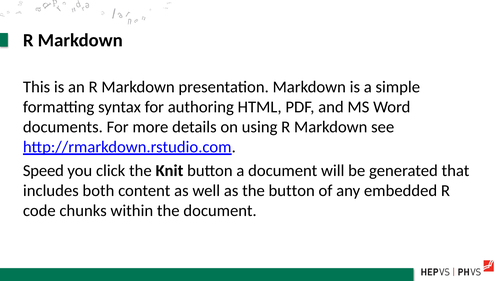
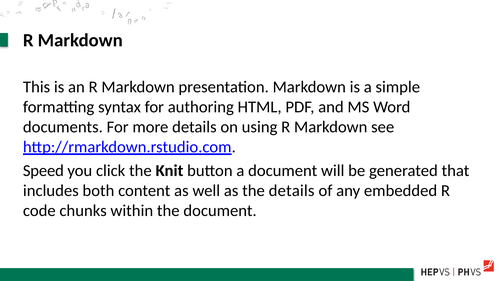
the button: button -> details (292, 191)
